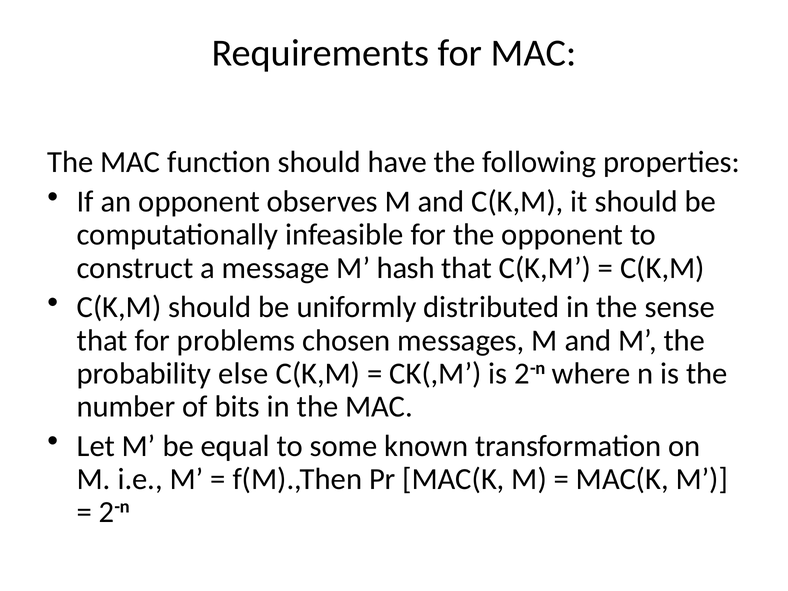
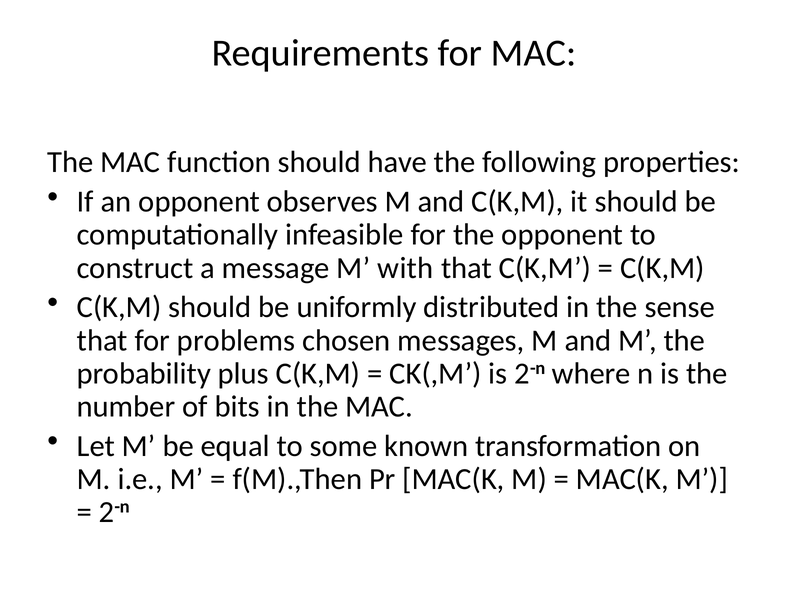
hash: hash -> with (405, 268)
else: else -> plus (243, 374)
